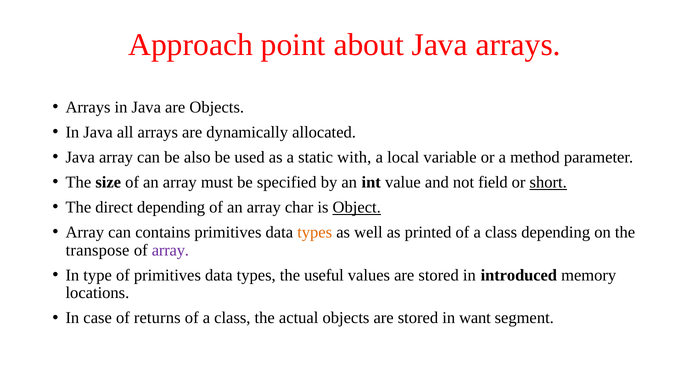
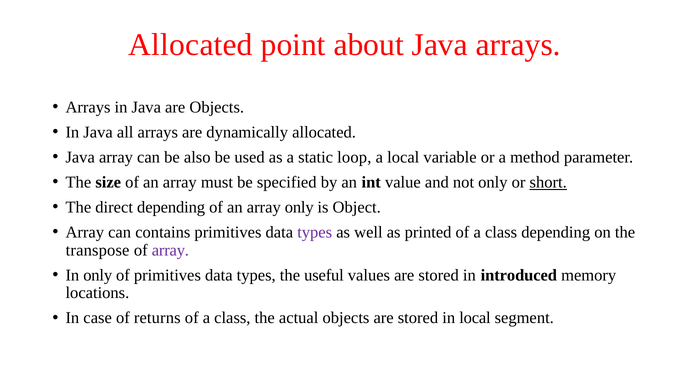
Approach: Approach -> Allocated (191, 45)
with: with -> loop (354, 157)
not field: field -> only (493, 182)
array char: char -> only (299, 207)
Object underline: present -> none (357, 207)
types colour: orange -> purple (315, 232)
In type: type -> only (98, 275)
in want: want -> local (475, 318)
